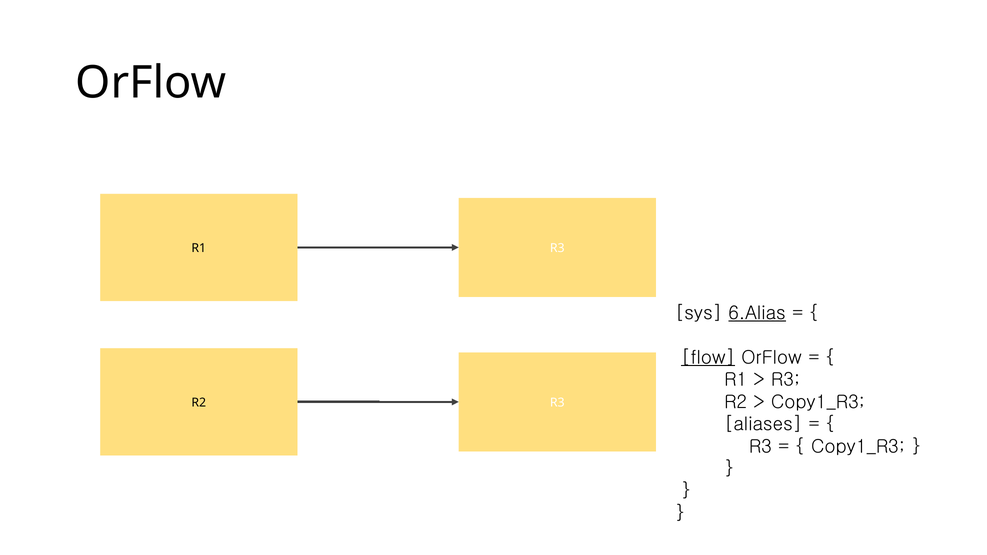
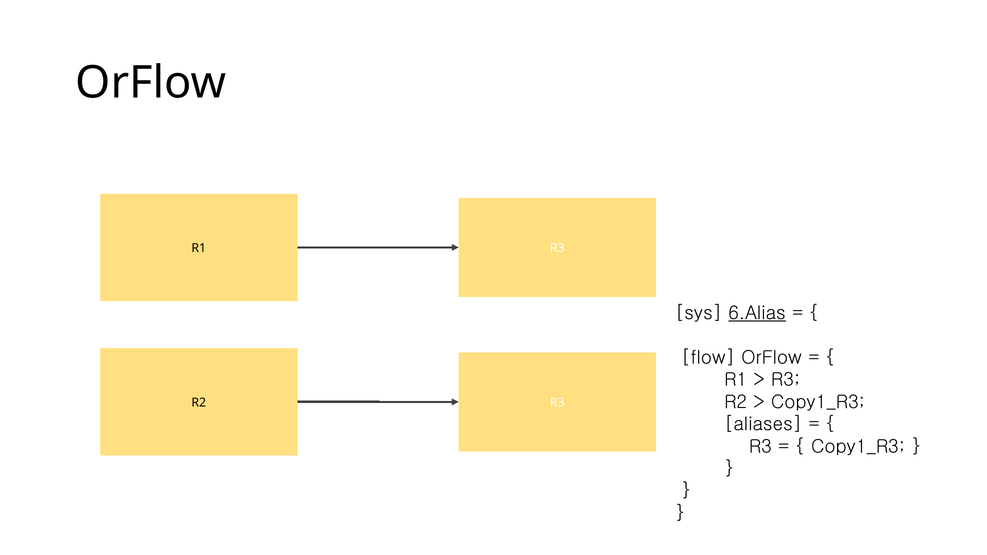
flow underline: present -> none (708, 358)
